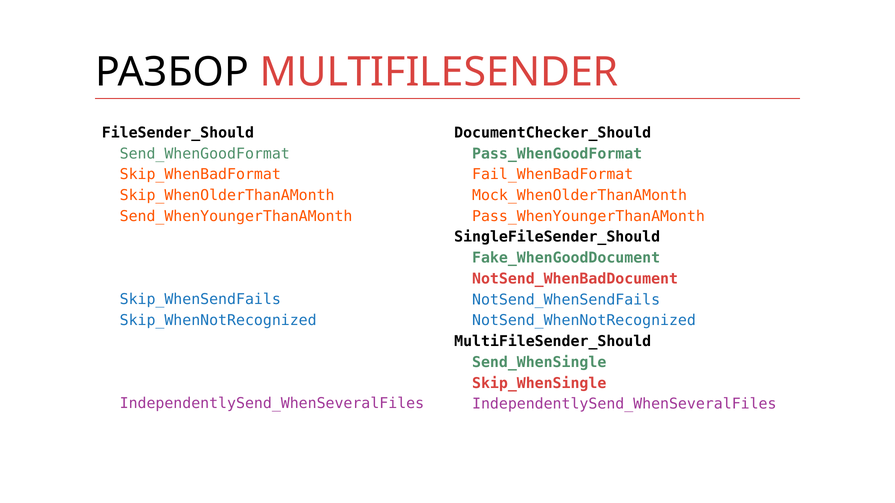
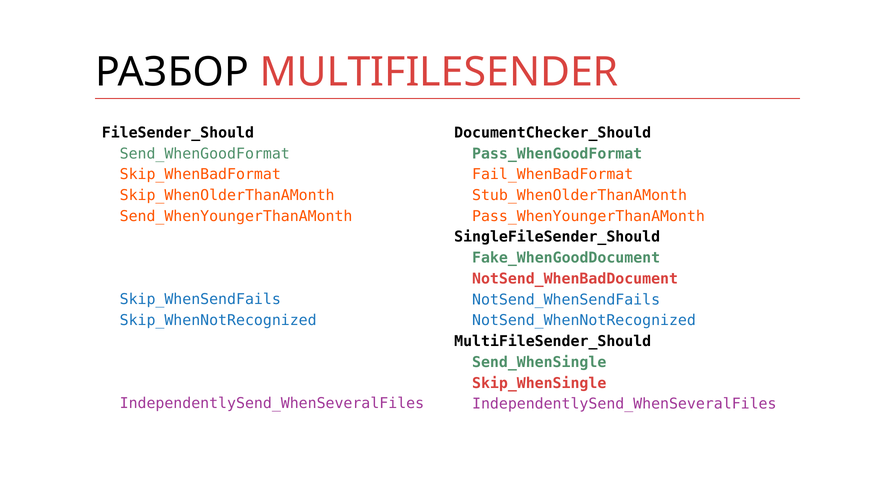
Mock_WhenOlderThanAMonth: Mock_WhenOlderThanAMonth -> Stub_WhenOlderThanAMonth (580, 196)
